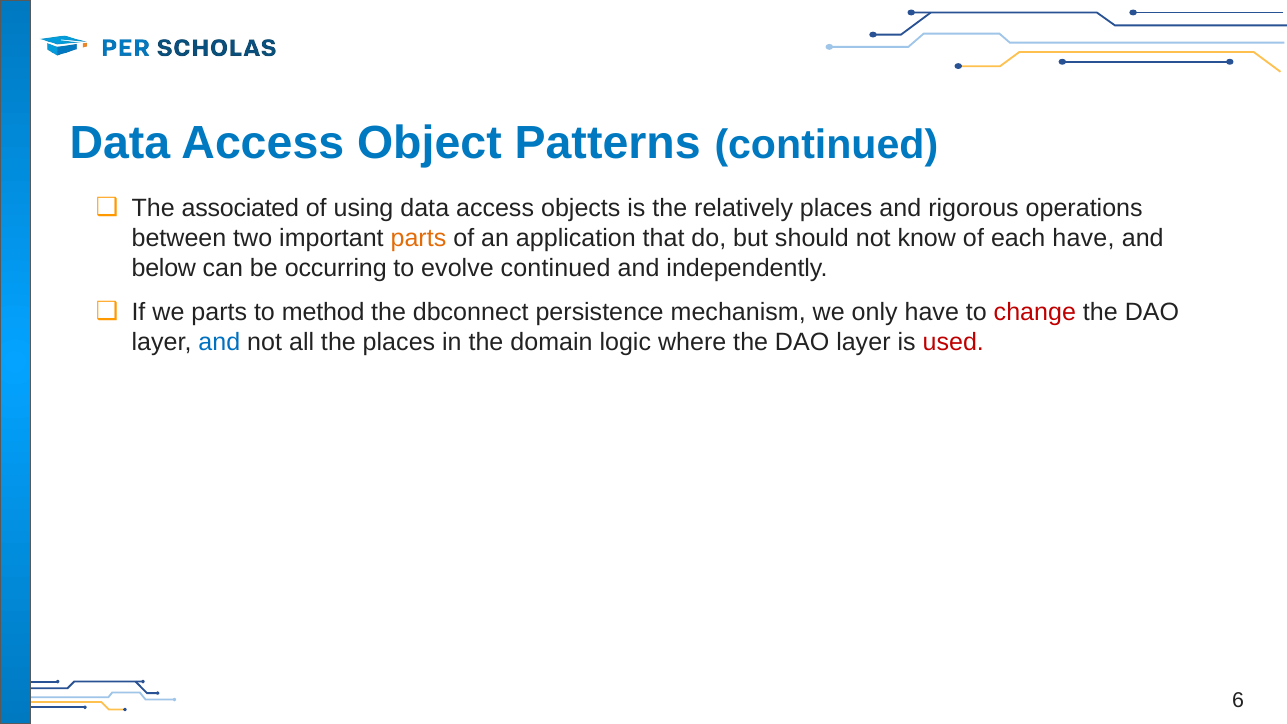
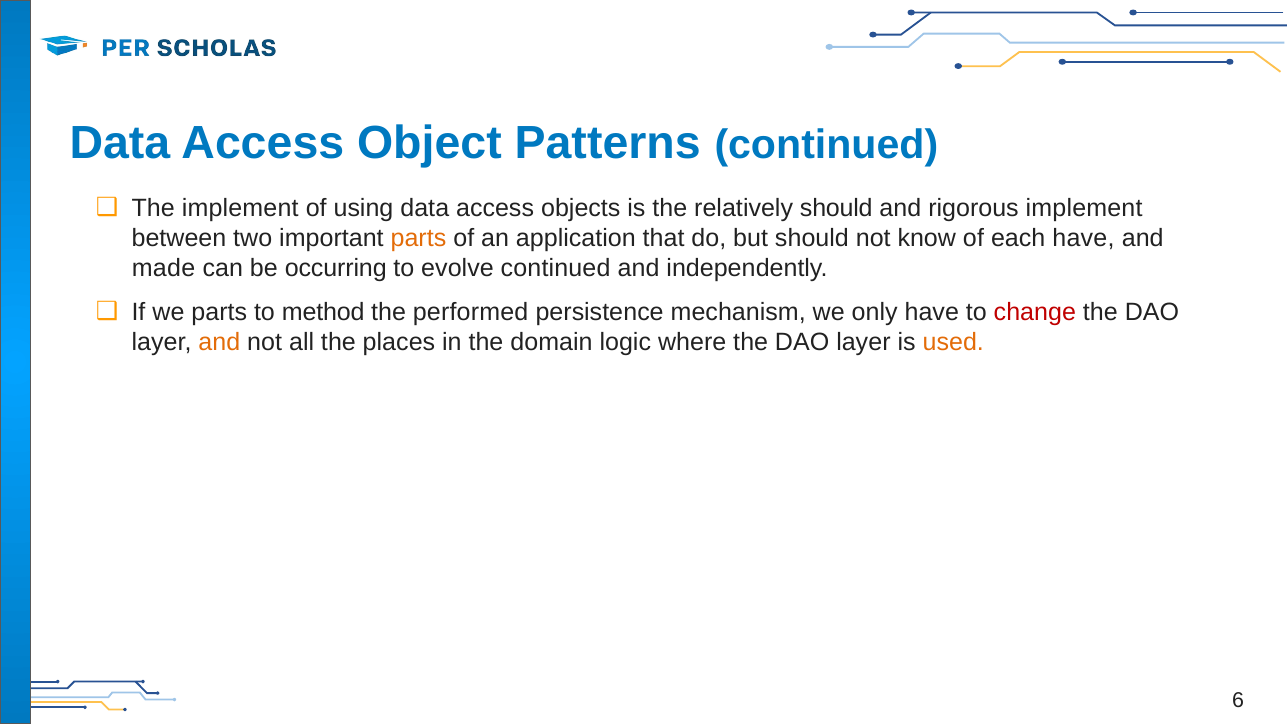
The associated: associated -> implement (240, 208)
relatively places: places -> should (836, 208)
rigorous operations: operations -> implement (1084, 208)
below: below -> made (164, 268)
dbconnect: dbconnect -> performed (471, 312)
and colour: blue -> orange (219, 343)
used colour: red -> orange (953, 343)
